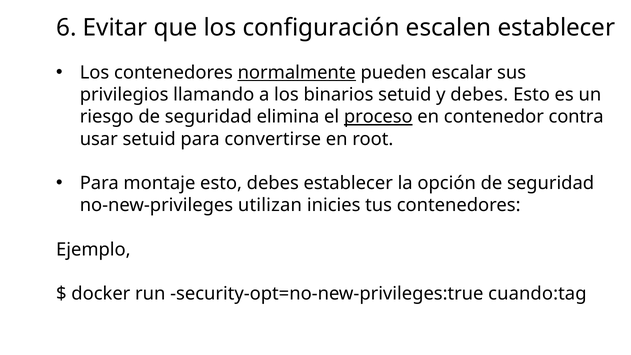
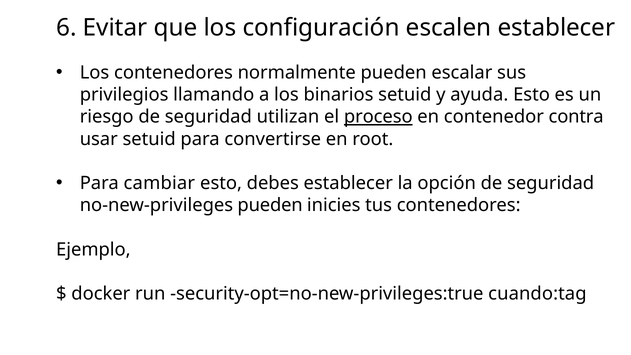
normalmente underline: present -> none (297, 73)
y debes: debes -> ayuda (479, 95)
elimina: elimina -> utilizan (288, 117)
montaje: montaje -> cambiar (159, 183)
no-new-privileges utilizan: utilizan -> pueden (270, 205)
